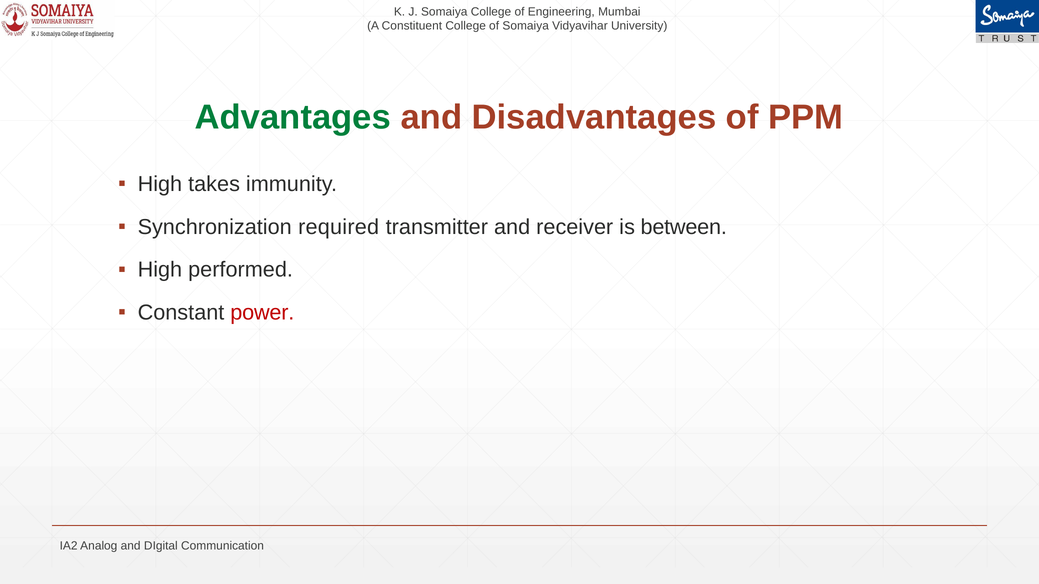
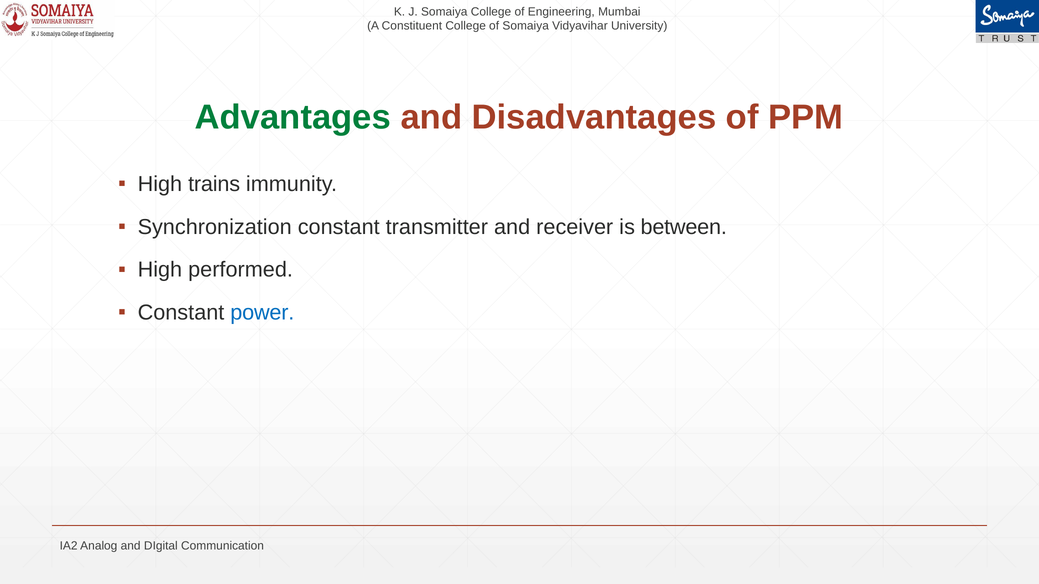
takes: takes -> trains (214, 184)
Synchronization required: required -> constant (339, 227)
power colour: red -> blue (262, 313)
